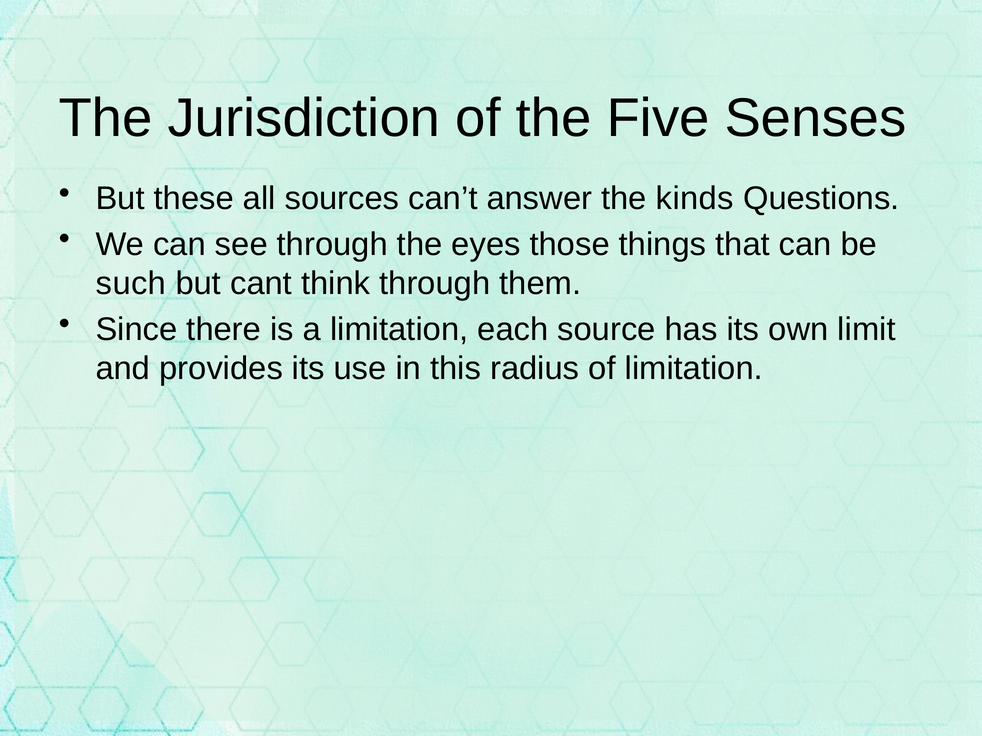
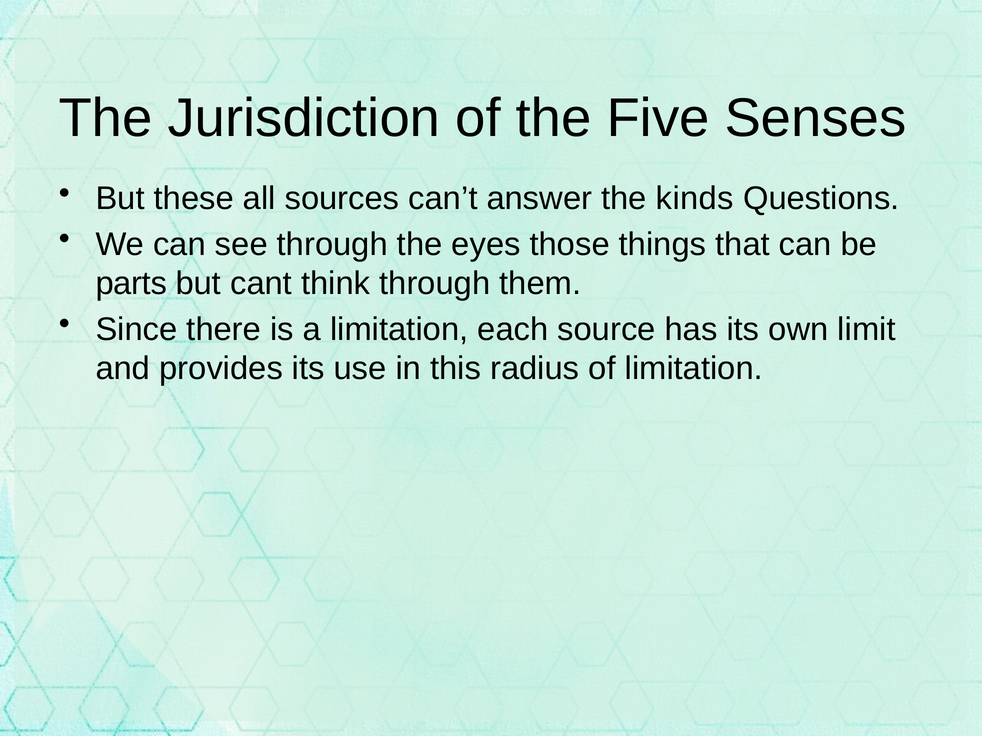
such: such -> parts (131, 284)
